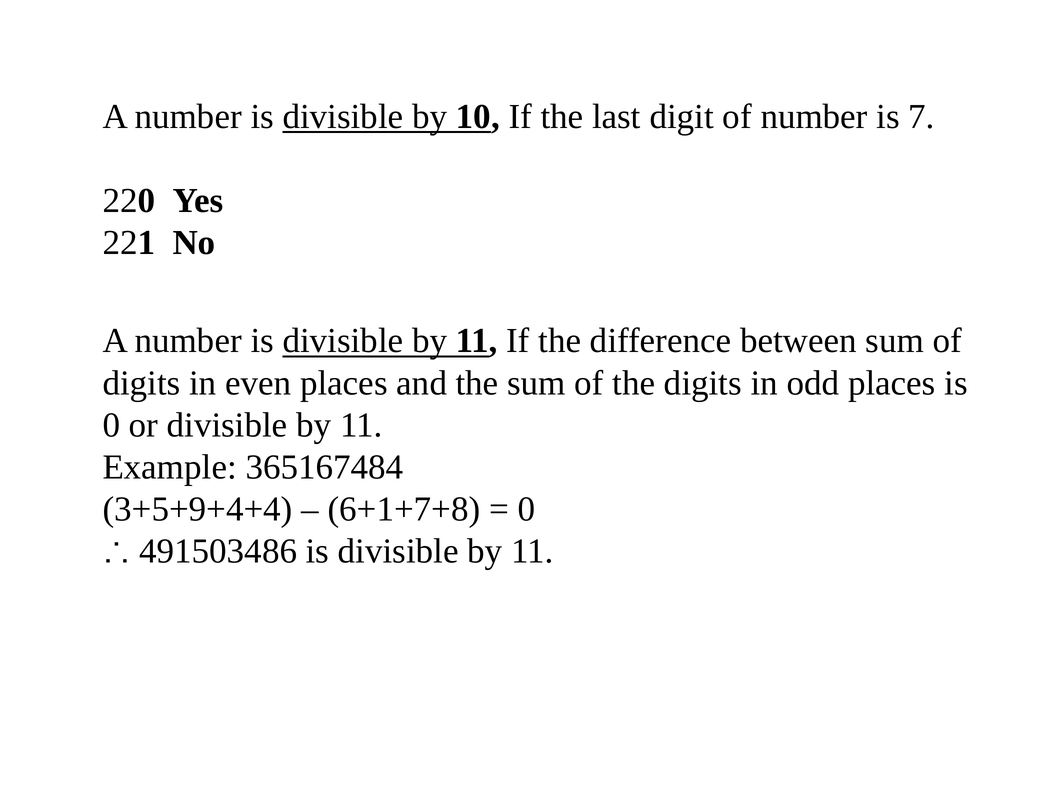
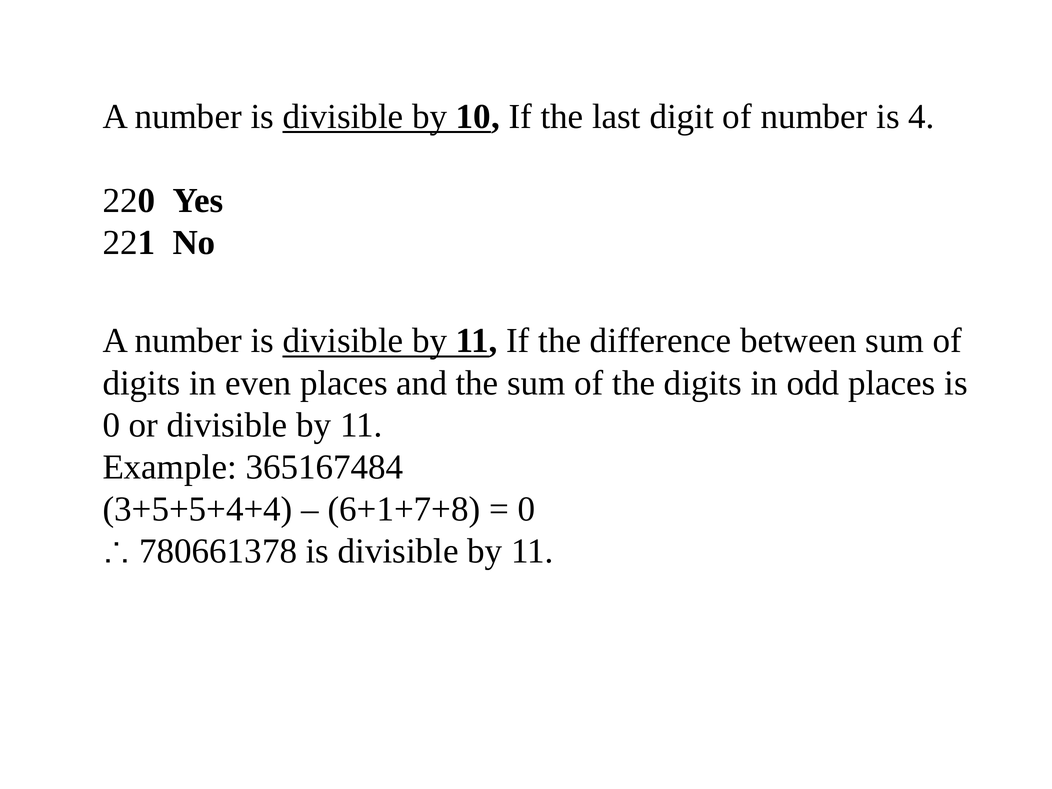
7: 7 -> 4 (922, 116)
3+5+9+4+4: 3+5+9+4+4 -> 3+5+5+4+4 (198, 509)
491503486: 491503486 -> 780661378 (218, 551)
